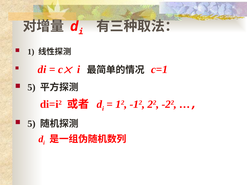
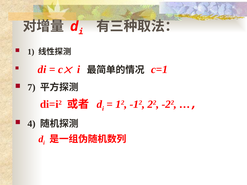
5: 5 -> 7 (31, 88)
5: 5 -> 4 (31, 124)
